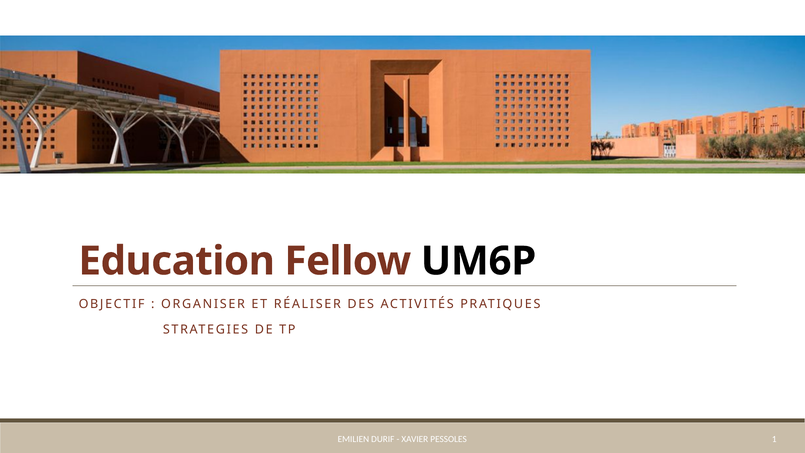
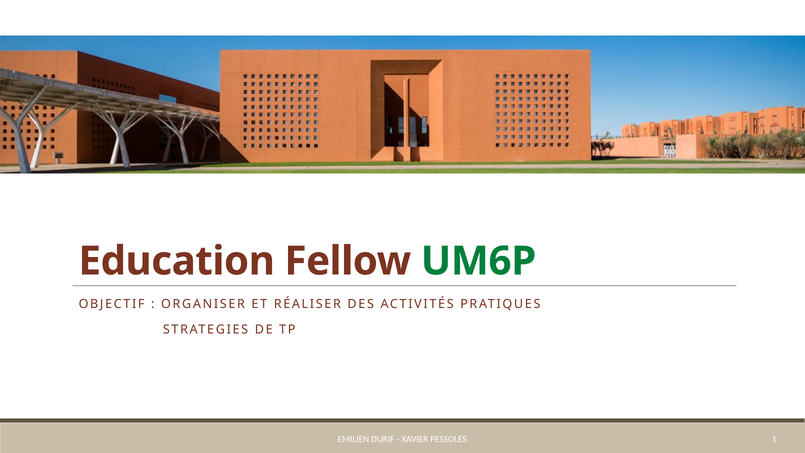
UM6P colour: black -> green (479, 261)
